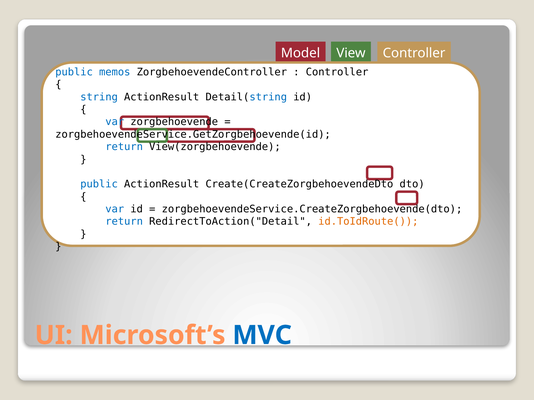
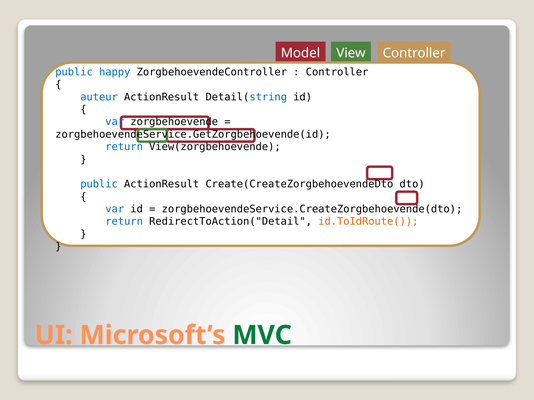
memos: memos -> happy (115, 72)
string: string -> auteur (99, 97)
MVC colour: blue -> green (262, 336)
